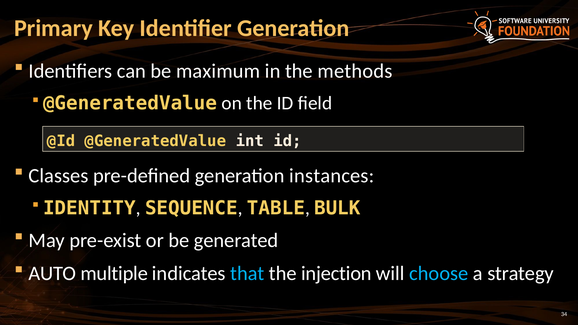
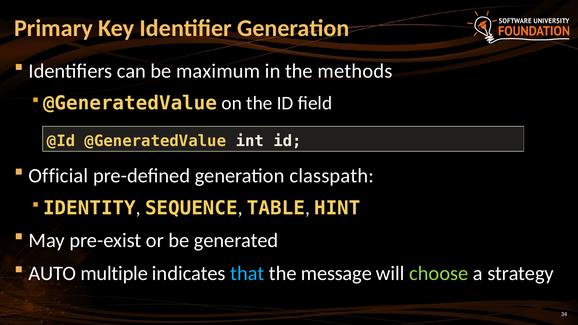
Classes: Classes -> Official (58, 176)
instances: instances -> classpath (332, 176)
BULK: BULK -> HINT (337, 208)
injection: injection -> message (336, 274)
choose colour: light blue -> light green (439, 274)
